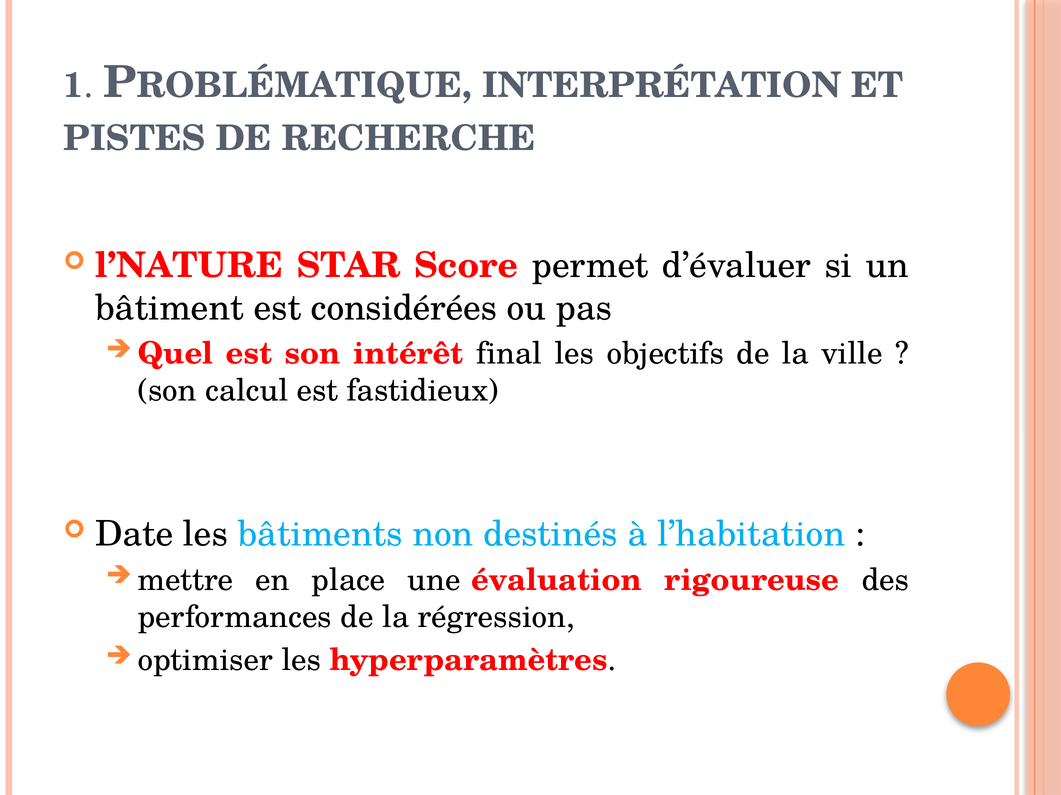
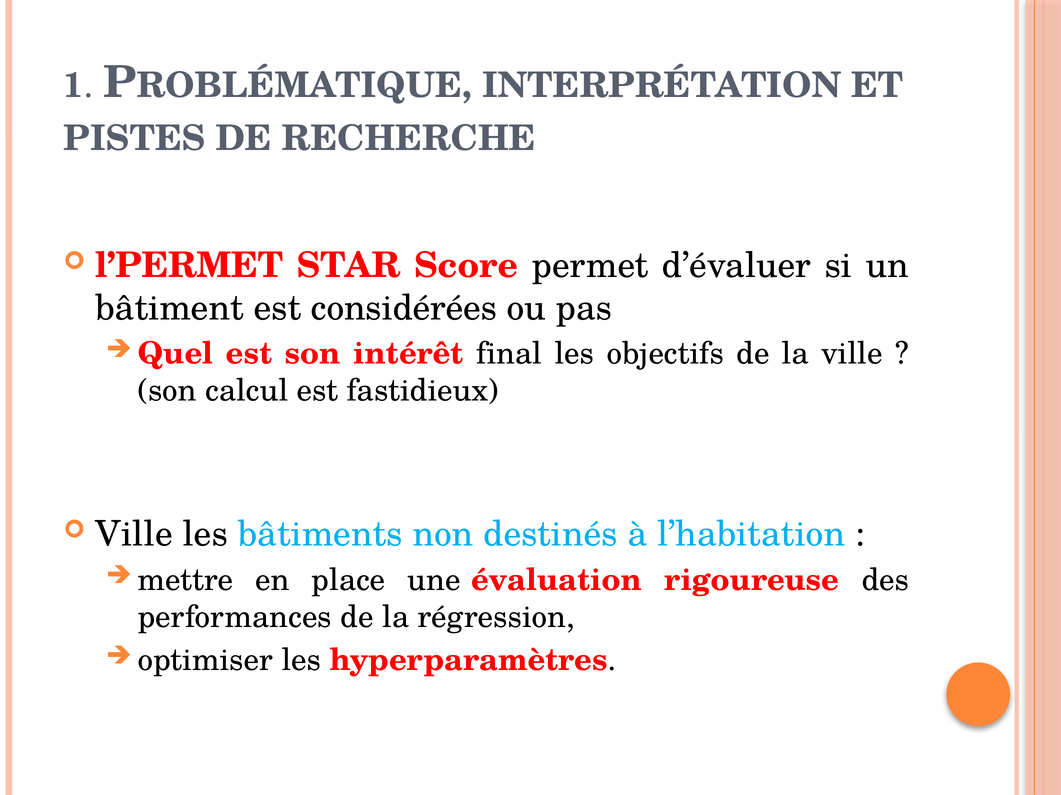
l’NATURE: l’NATURE -> l’PERMET (189, 266)
Date: Date -> Ville (134, 535)
